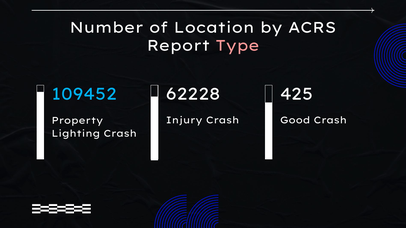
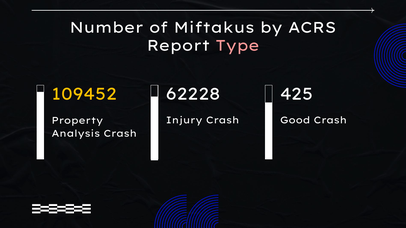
Location: Location -> Miftakus (214, 28)
109452 colour: light blue -> yellow (84, 94)
Lighting: Lighting -> Analysis (76, 134)
